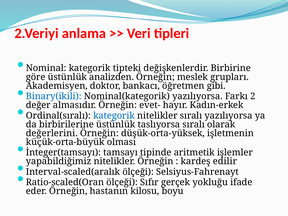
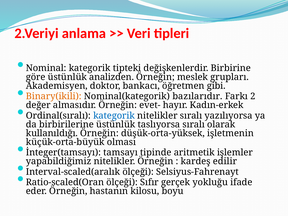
Binary(ikili colour: blue -> orange (54, 96)
Nominal(kategorik yazılıyorsa: yazılıyorsa -> bazılarıdır (197, 96)
değerlerini: değerlerini -> kullanıldığı (52, 133)
